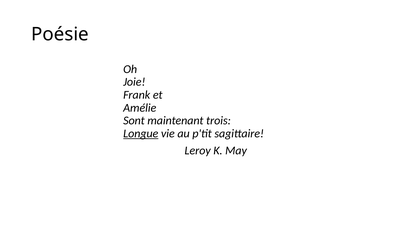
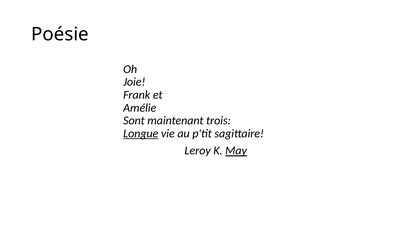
May underline: none -> present (236, 151)
